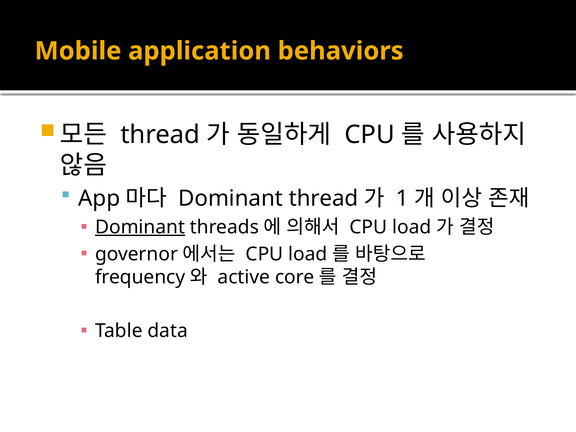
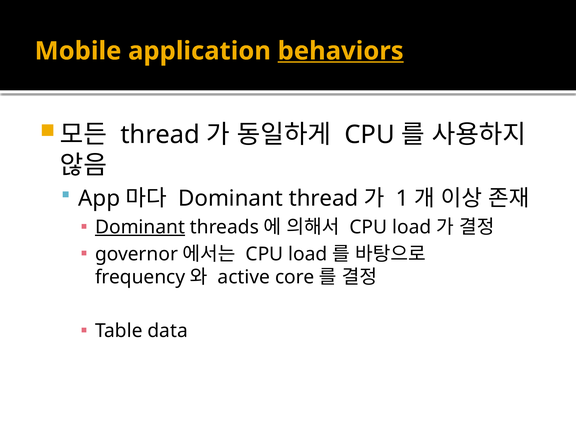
behaviors underline: none -> present (341, 51)
